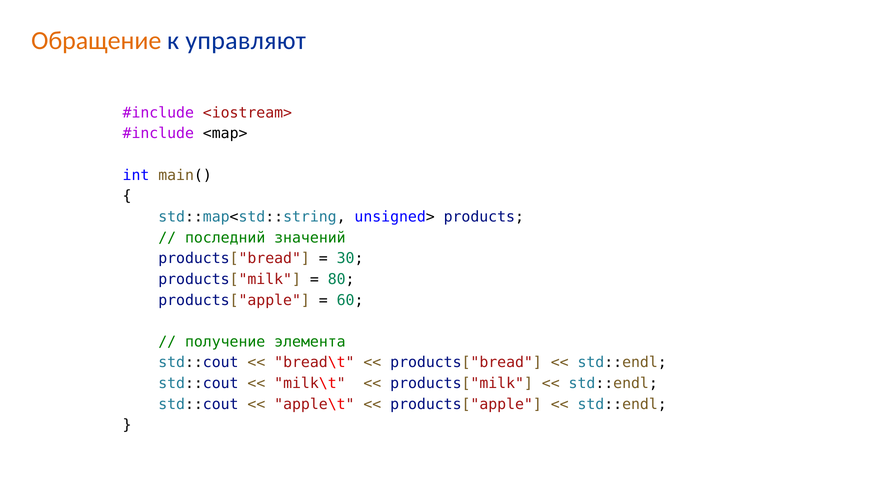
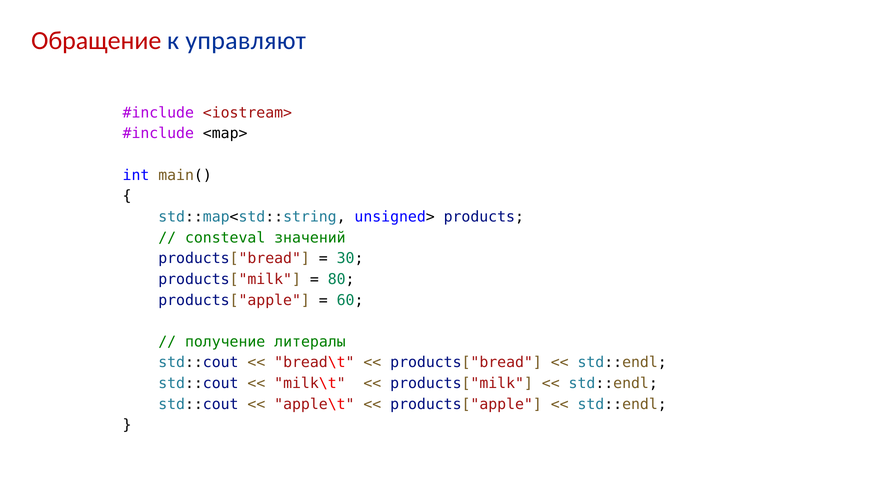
Обращение colour: orange -> red (96, 41)
последний: последний -> consteval (225, 238)
элемента: элемента -> литералы (310, 342)
